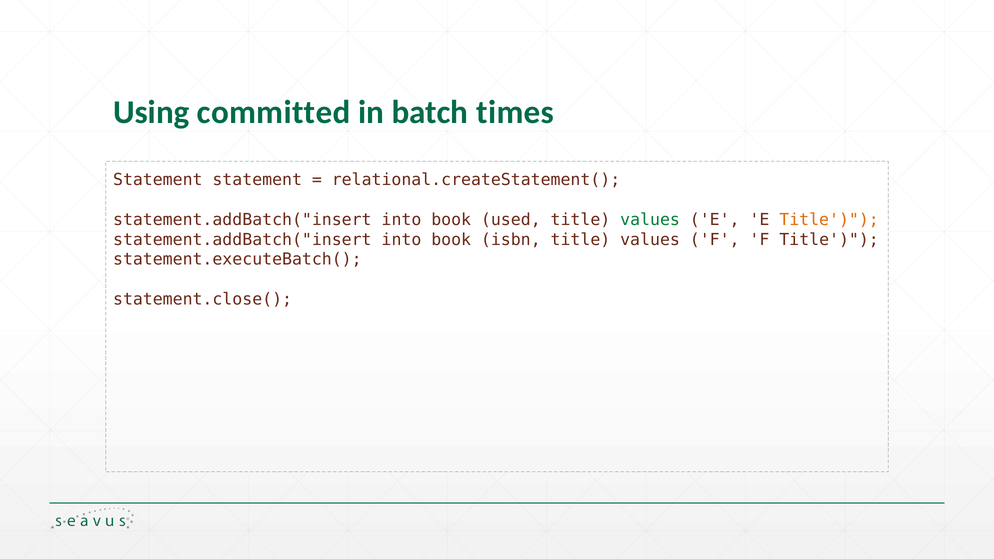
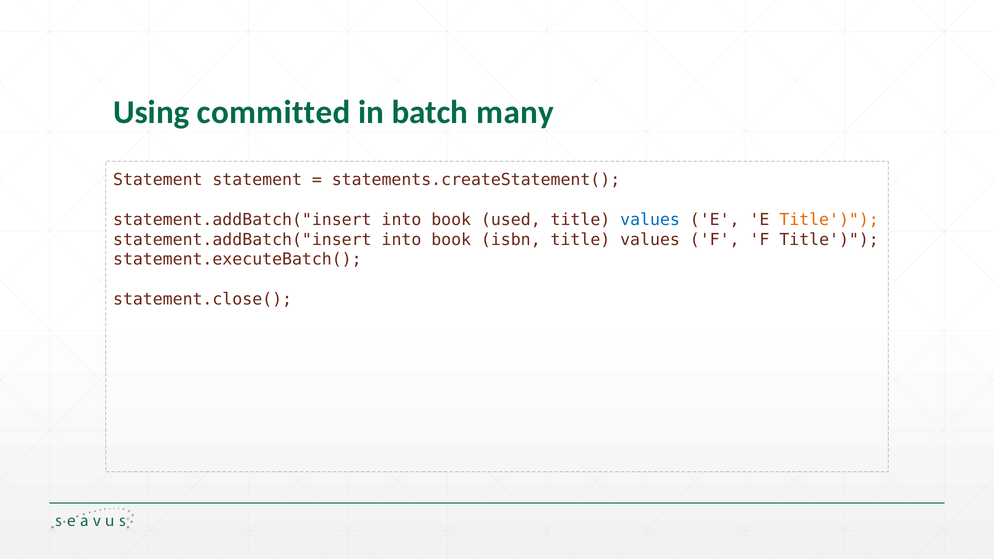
times: times -> many (515, 112)
relational.createStatement(: relational.createStatement( -> statements.createStatement( (476, 180)
values colour: green -> blue (650, 220)
